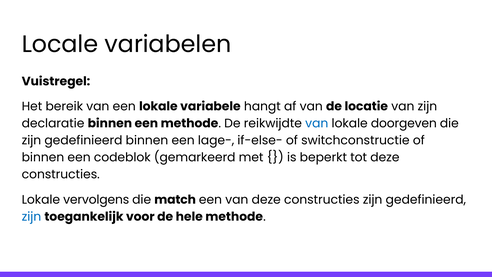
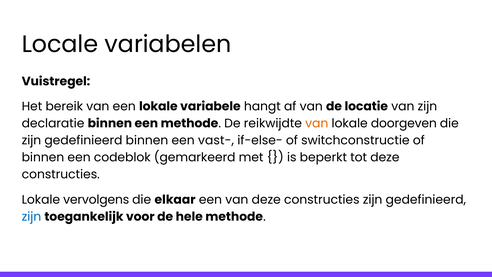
van colour: blue -> orange (317, 123)
lage-: lage- -> vast- (216, 140)
match: match -> elkaar (175, 199)
